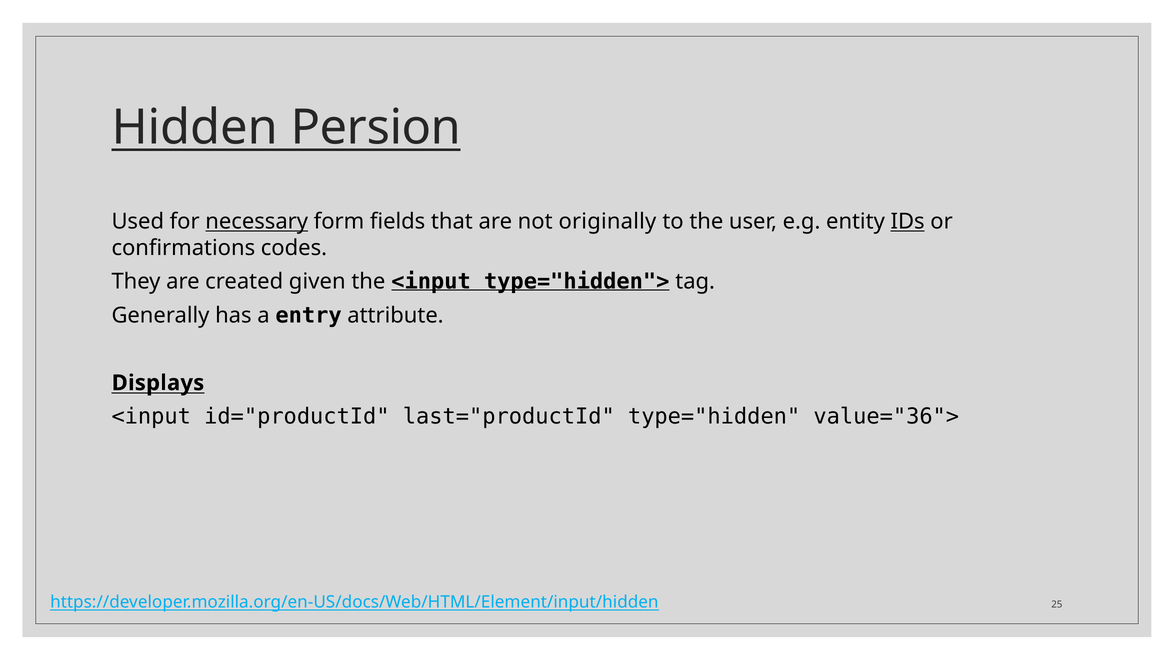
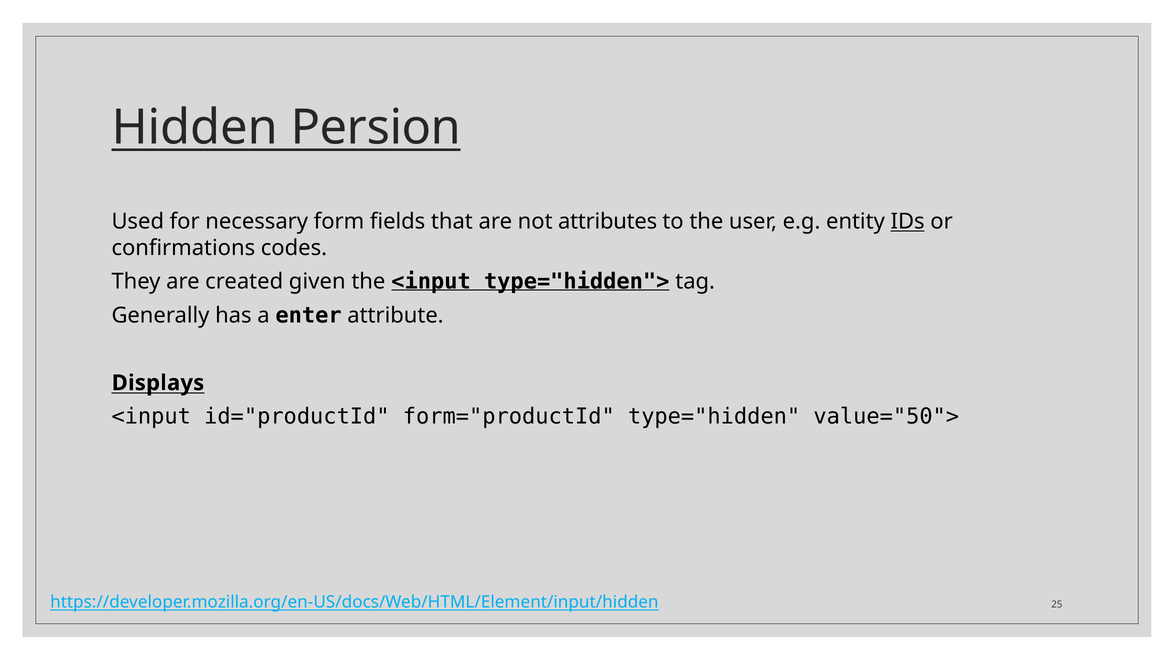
necessary underline: present -> none (257, 222)
originally: originally -> attributes (608, 222)
entry: entry -> enter (309, 316)
last="productId: last="productId -> form="productId (509, 417)
value="36">: value="36"> -> value="50"> (886, 417)
